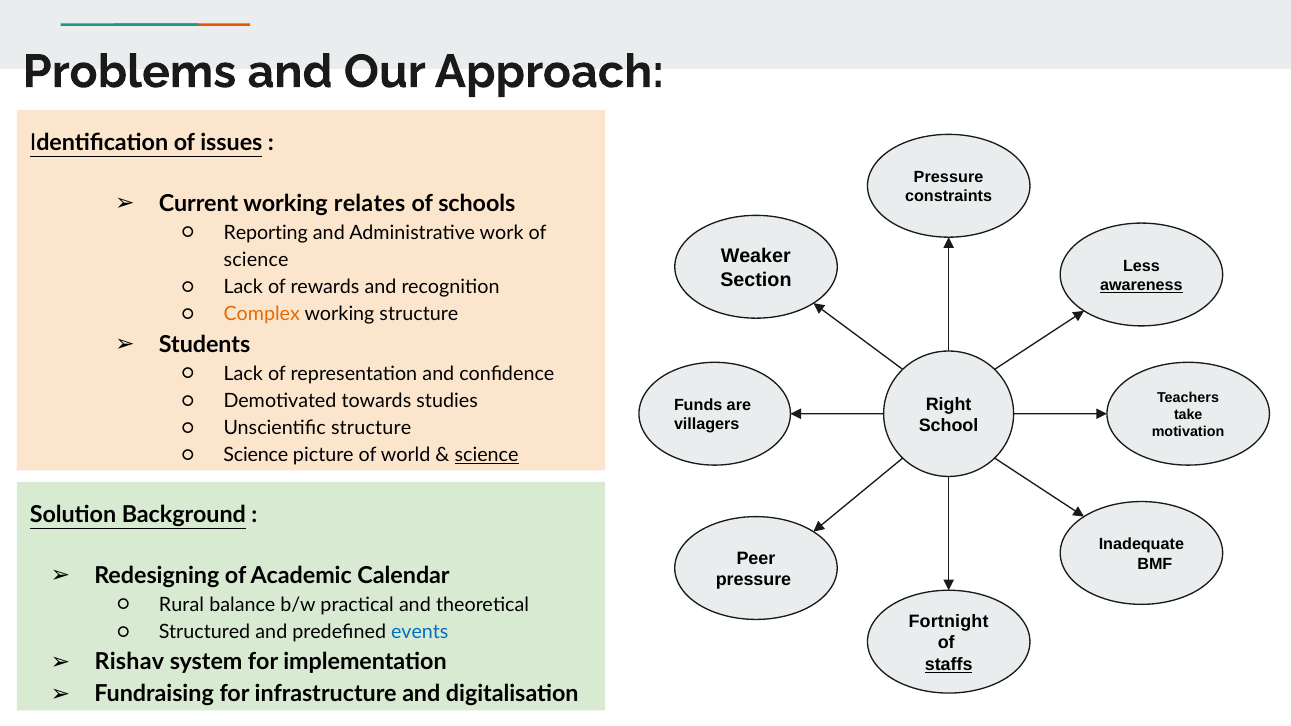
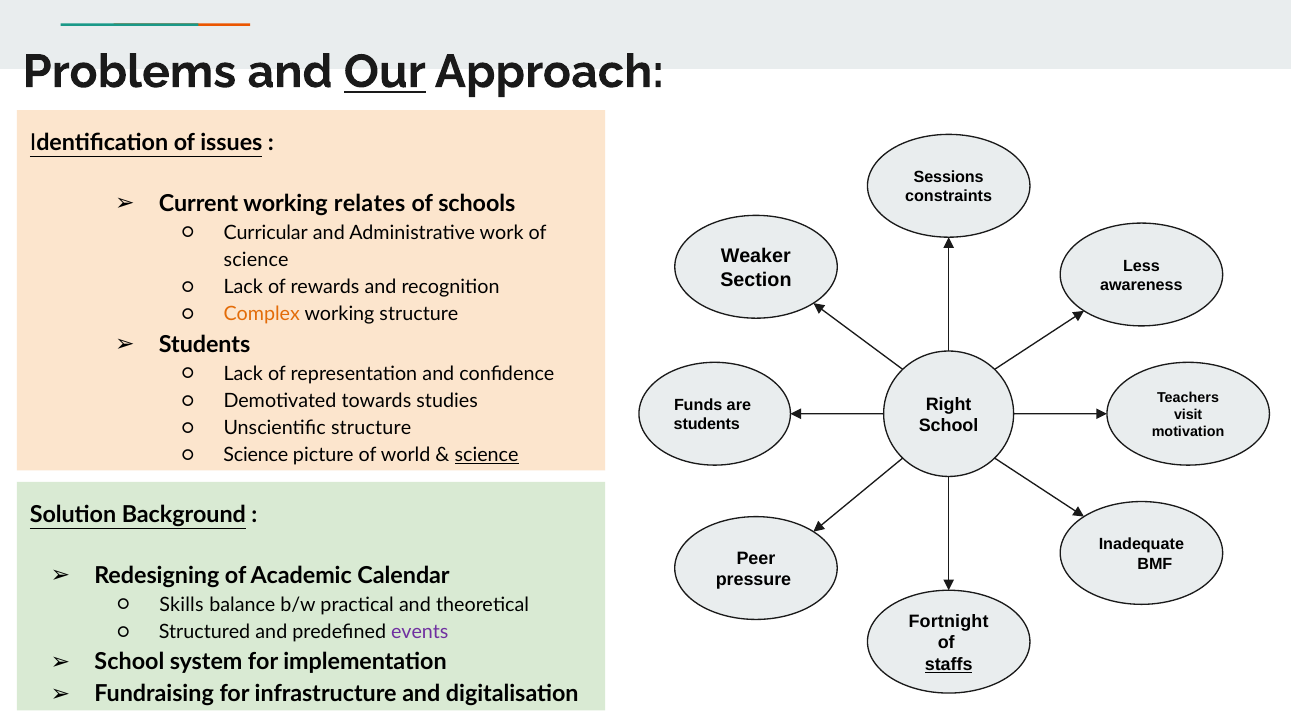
Our underline: none -> present (385, 72)
Pressure: Pressure -> Sessions (949, 177)
Reporting: Reporting -> Curricular (266, 233)
awareness underline: present -> none (1141, 285)
take: take -> visit (1188, 415)
villagers: villagers -> students (707, 425)
Rural: Rural -> Skills (181, 605)
events colour: blue -> purple (420, 632)
Rishav: Rishav -> School (129, 662)
